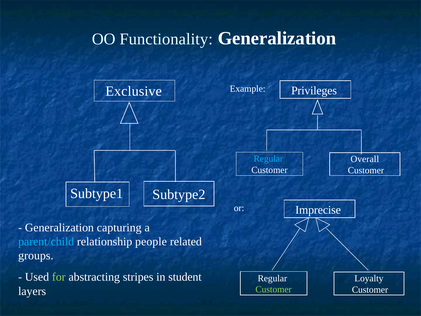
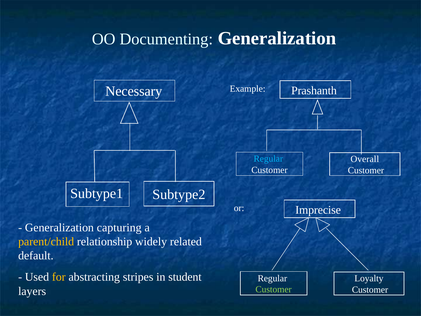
Functionality: Functionality -> Documenting (166, 39)
Exclusive: Exclusive -> Necessary (134, 91)
Privileges: Privileges -> Prashanth (314, 91)
parent/child colour: light blue -> yellow (46, 242)
people: people -> widely (151, 242)
groups: groups -> default (36, 256)
for colour: light green -> yellow (59, 277)
